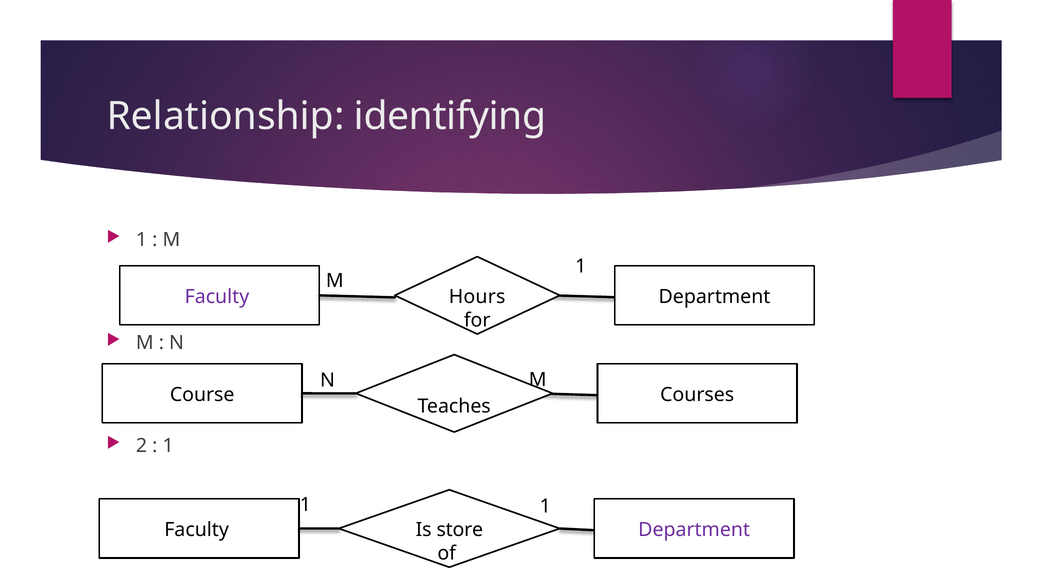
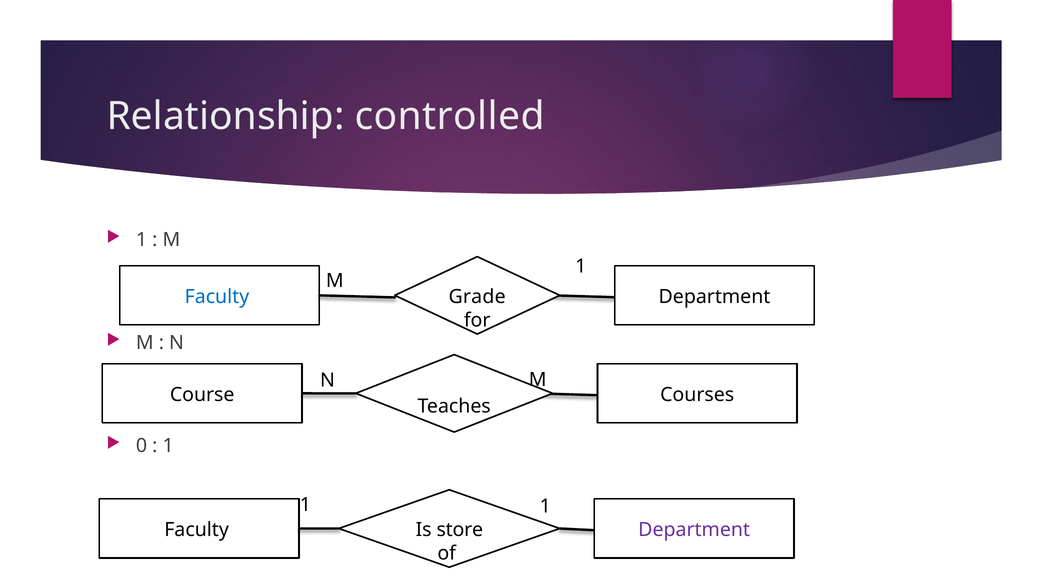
identifying: identifying -> controlled (450, 116)
Faculty colour: purple -> blue (217, 297)
Hours: Hours -> Grade (477, 297)
2: 2 -> 0 (142, 446)
